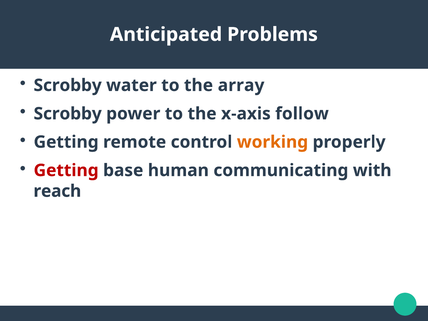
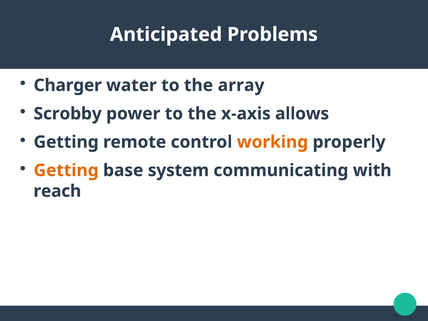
Scrobby: Scrobby -> Charger (68, 85)
follow: follow -> allows (302, 114)
Getting colour: red -> orange (66, 170)
human: human -> system (178, 170)
